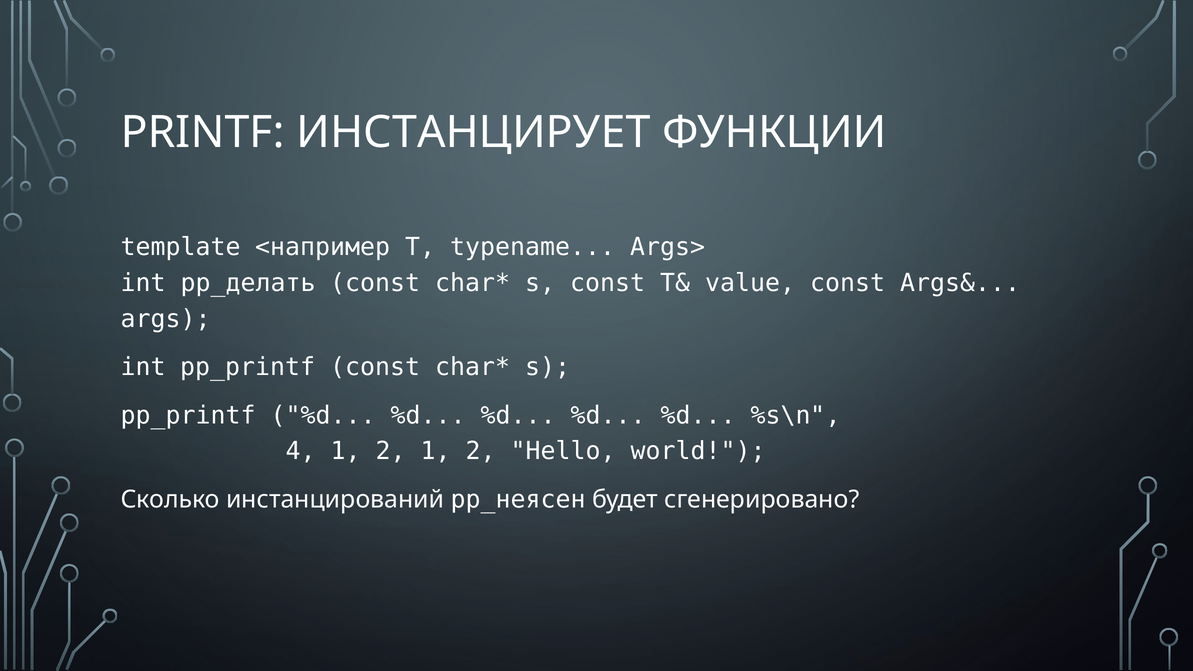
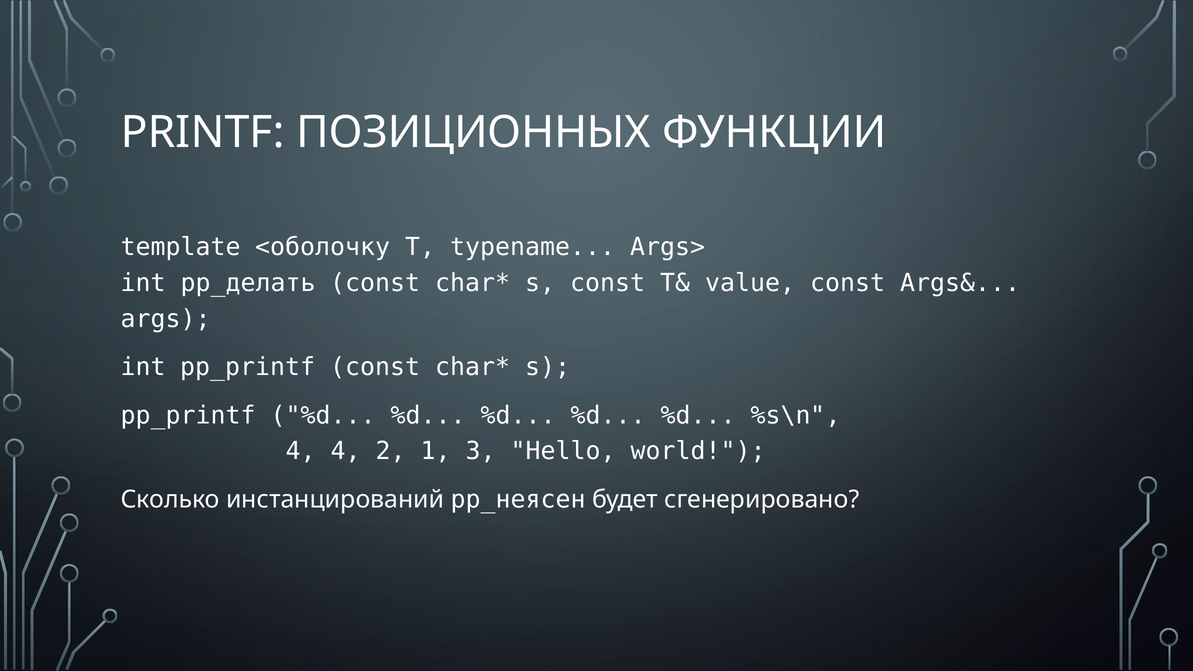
ИНСТАНЦИРУЕТ: ИНСТАНЦИРУЕТ -> ПОЗИЦИОННЫХ (474, 133)
<например: <например -> <оболочку (323, 247)
4 1: 1 -> 4 (346, 451)
2 1 2: 2 -> 3 (481, 451)
